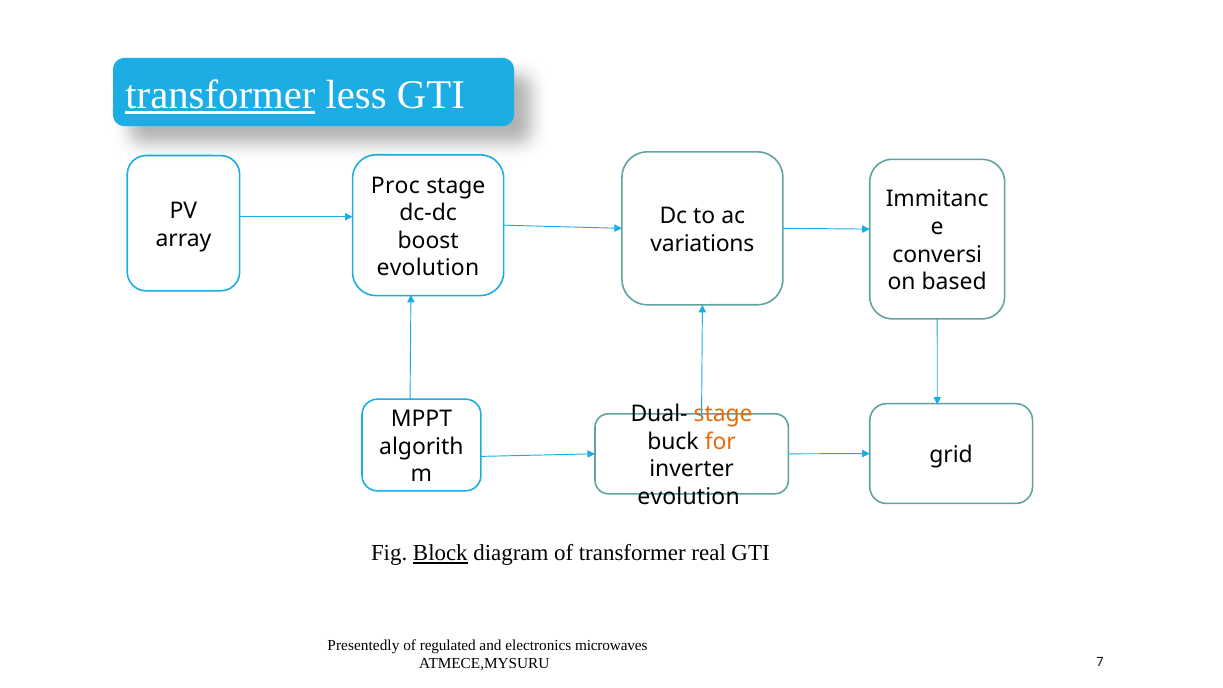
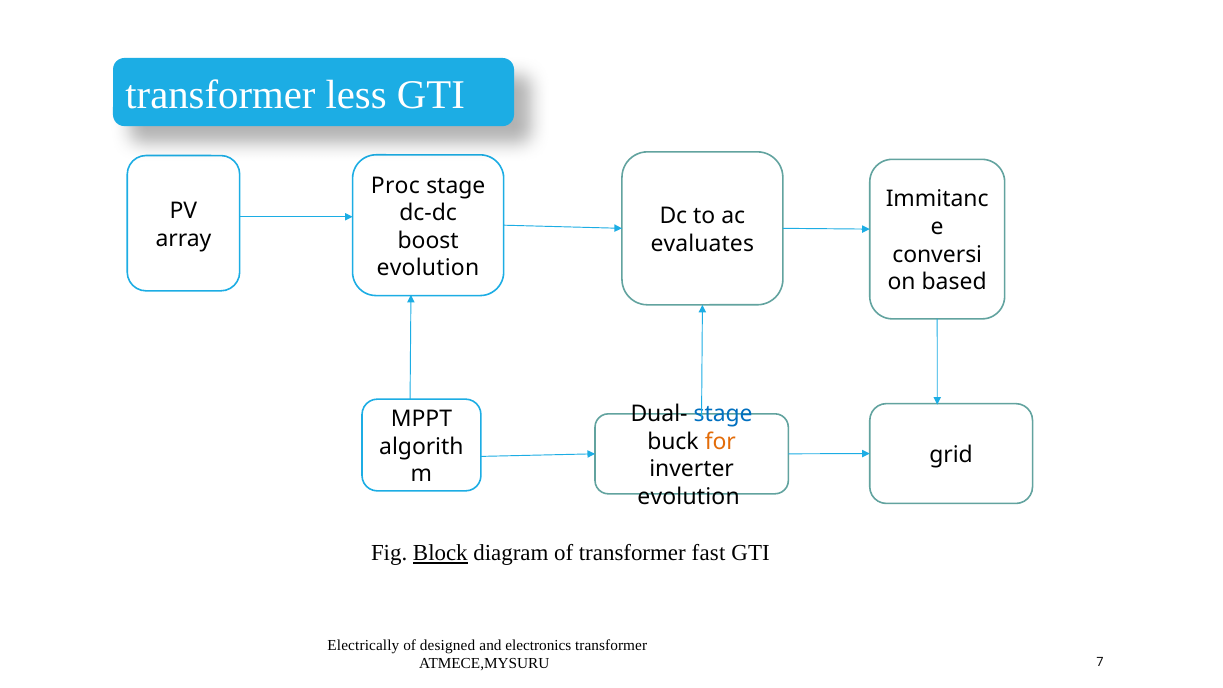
transformer underline: present -> none (220, 95)
variations: variations -> evaluates (702, 244)
stage colour: orange -> blue (723, 414)
real: real -> fast (709, 553)
Presentedly: Presentedly -> Electrically (363, 645)
regulated: regulated -> designed (448, 645)
electronics microwaves: microwaves -> transformer (611, 645)
